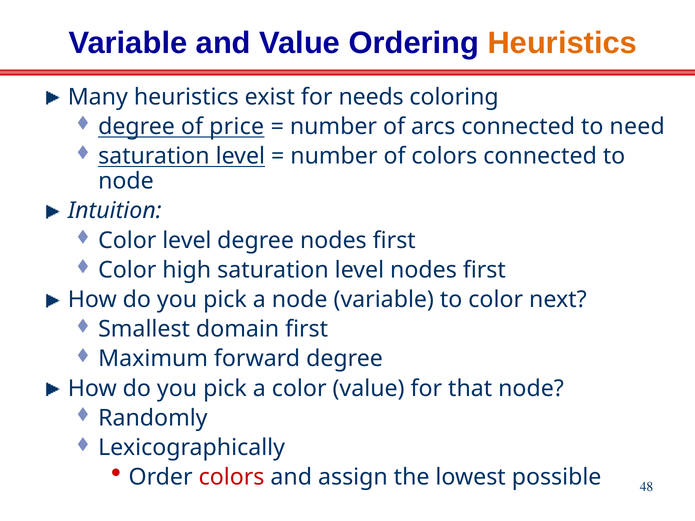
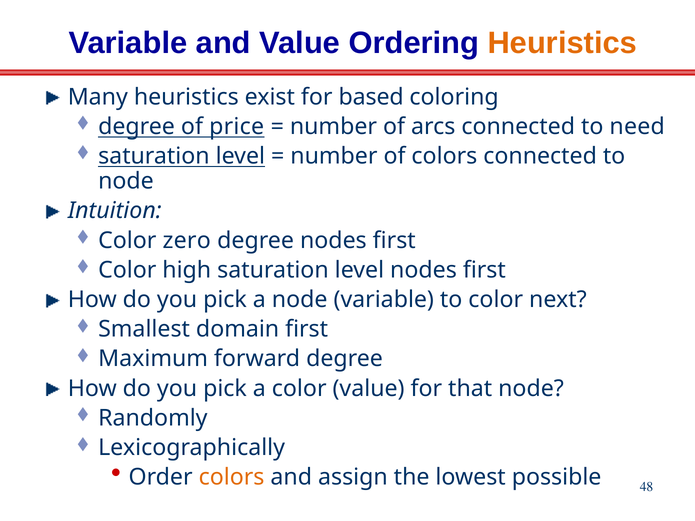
needs: needs -> based (371, 97)
Color level: level -> zero (187, 240)
colors colour: red -> orange (232, 478)
